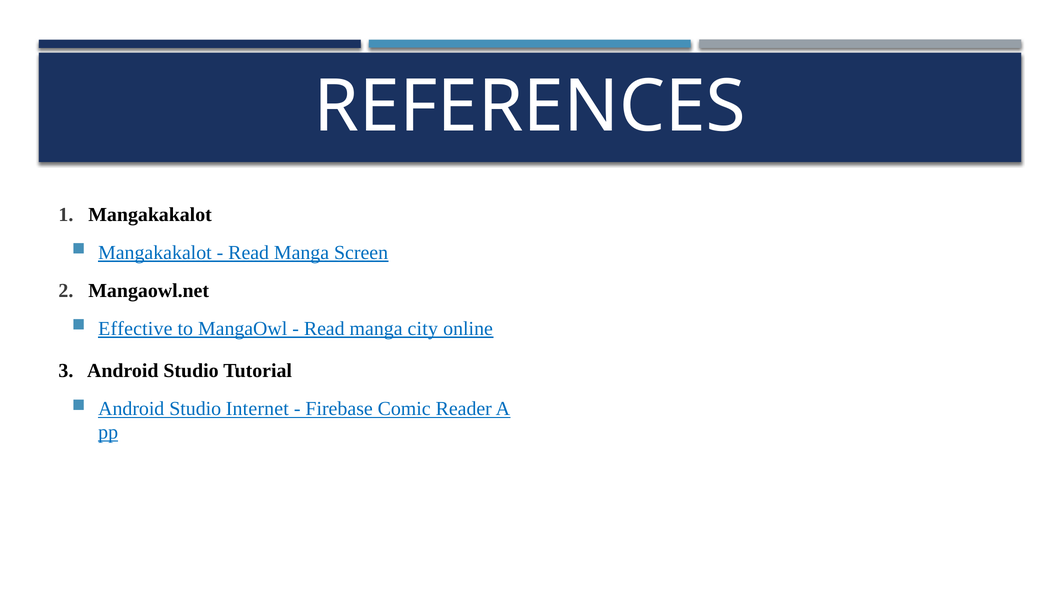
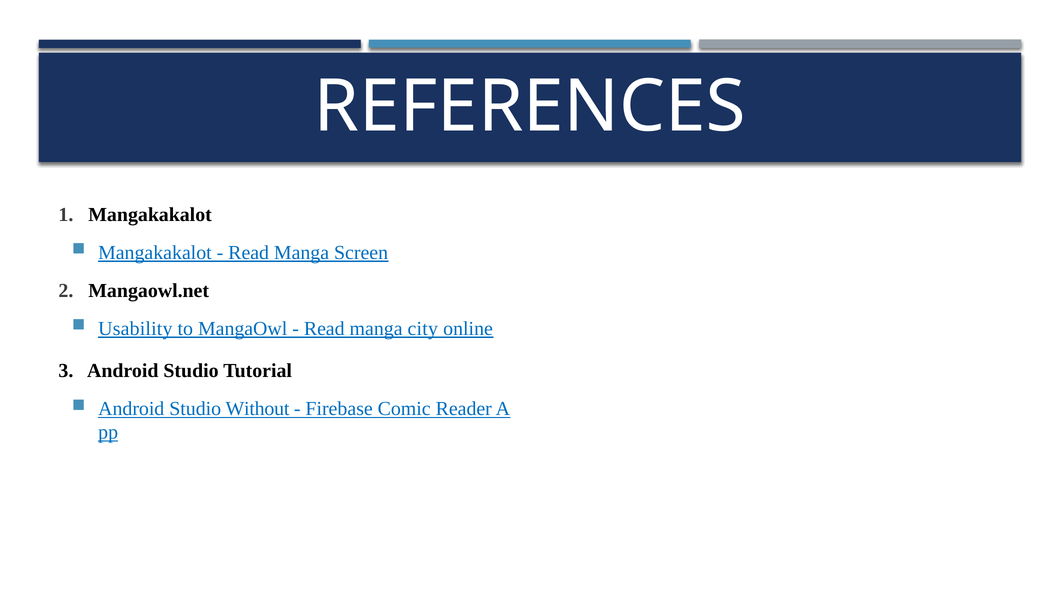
Effective: Effective -> Usability (135, 329)
Internet: Internet -> Without (258, 409)
